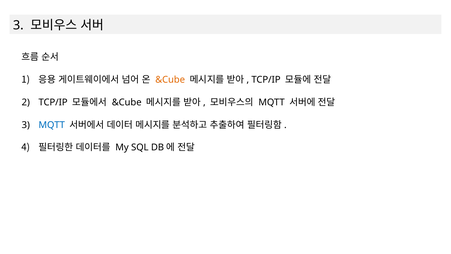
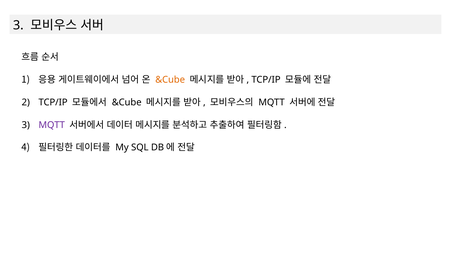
MQTT colour: blue -> purple (52, 125)
